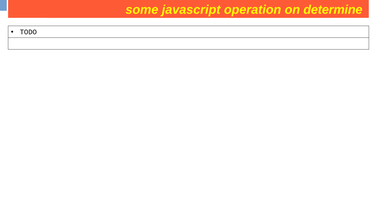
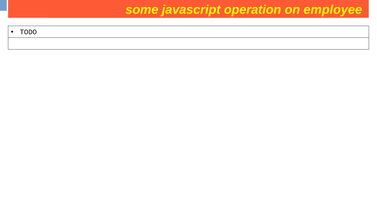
determine: determine -> employee (333, 10)
